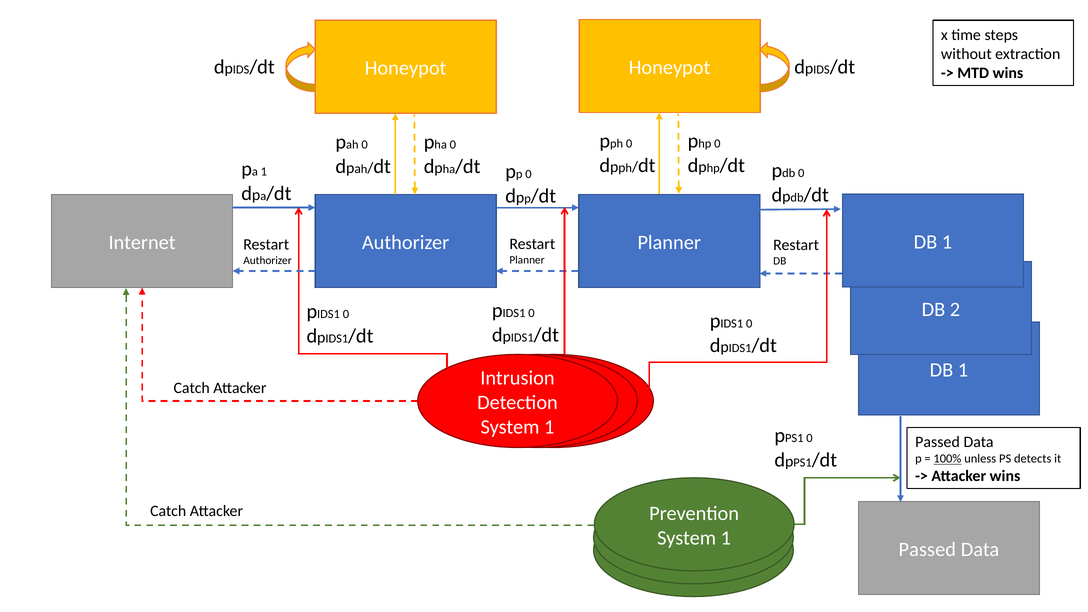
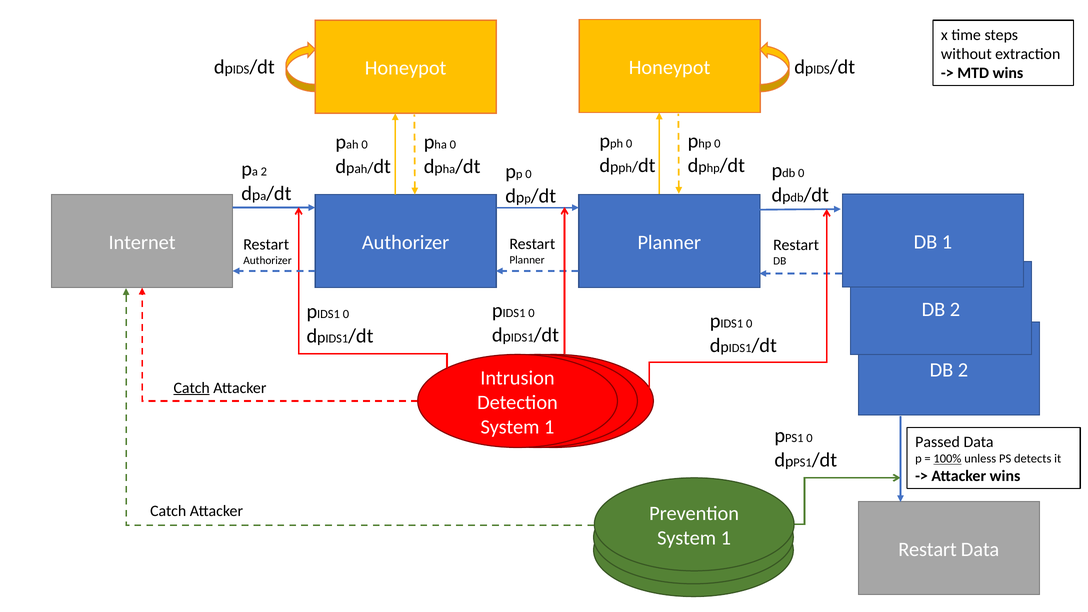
1: 1 -> 2 (264, 172)
1: 1 -> 2 (963, 370)
Catch underline: none -> present (192, 388)
Passed: Passed -> Restart (927, 549)
